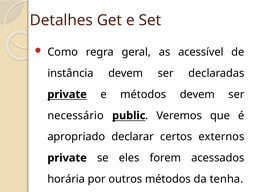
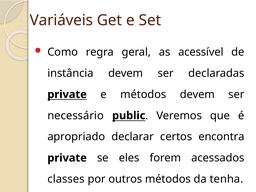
Detalhes: Detalhes -> Variáveis (61, 20)
externos: externos -> encontra (221, 137)
horária: horária -> classes (66, 179)
